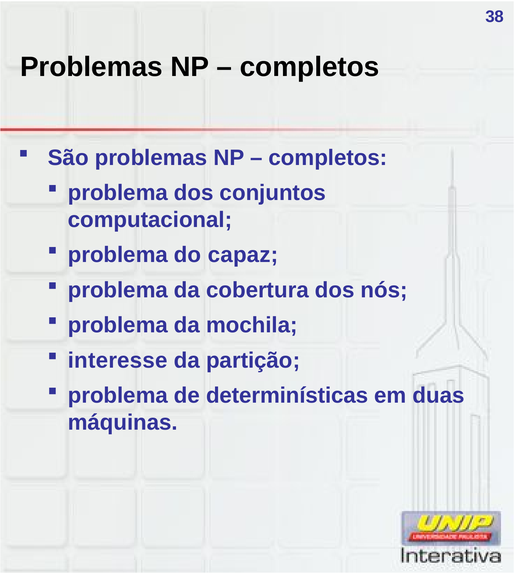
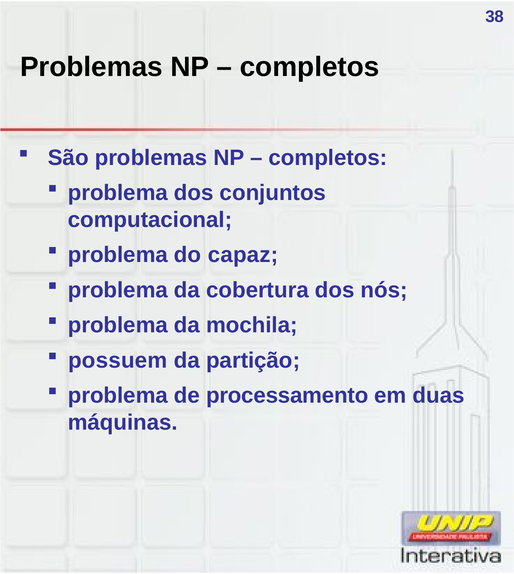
interesse: interesse -> possuem (118, 360)
determinísticas: determinísticas -> processamento (287, 395)
